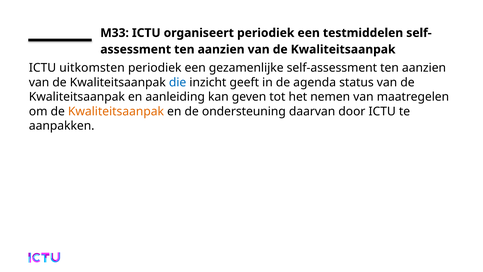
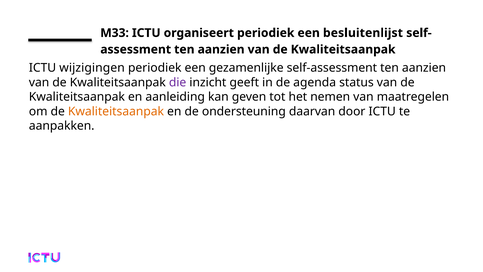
testmiddelen: testmiddelen -> besluitenlijst (363, 33)
uitkomsten: uitkomsten -> wijzigingen (92, 68)
die colour: blue -> purple (178, 82)
